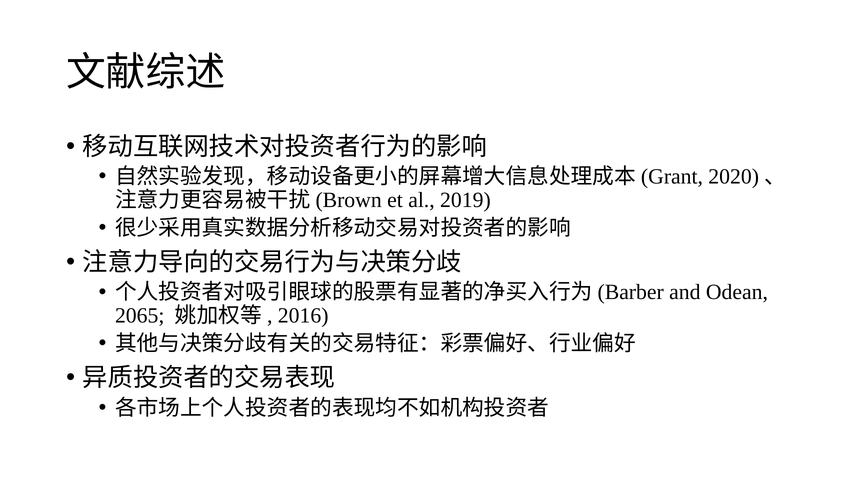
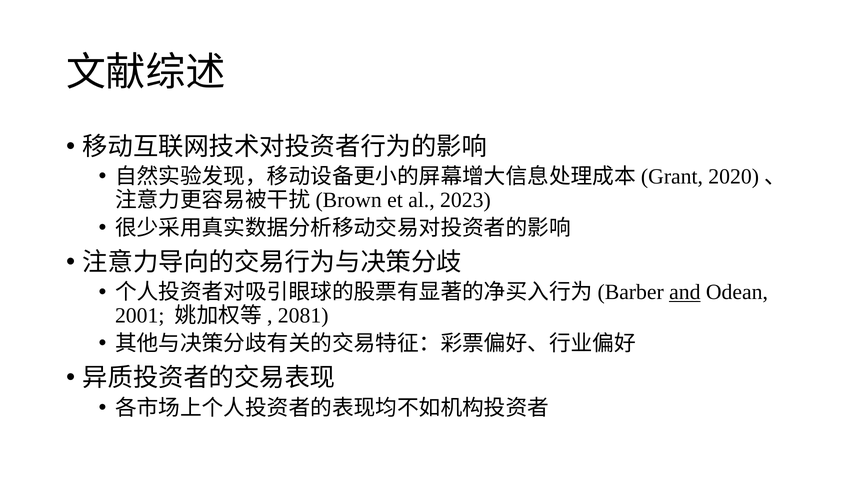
2019: 2019 -> 2023 (465, 200)
and underline: none -> present (685, 292)
2065: 2065 -> 2001 (140, 316)
2016: 2016 -> 2081 (303, 316)
